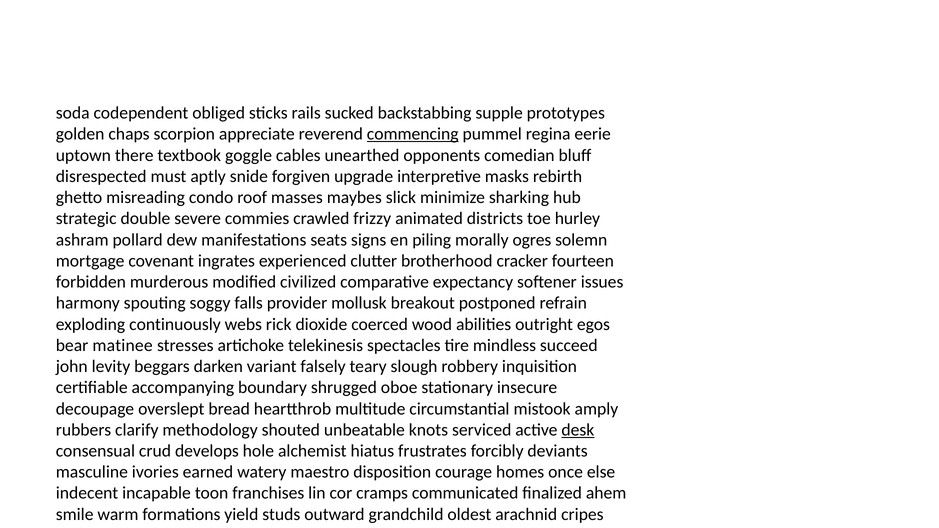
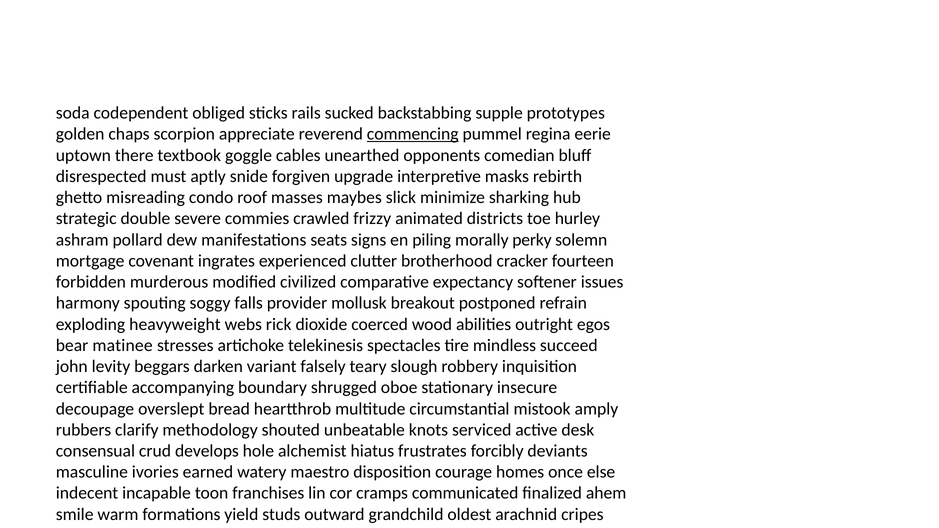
ogres: ogres -> perky (532, 240)
continuously: continuously -> heavyweight (175, 324)
desk underline: present -> none (578, 430)
